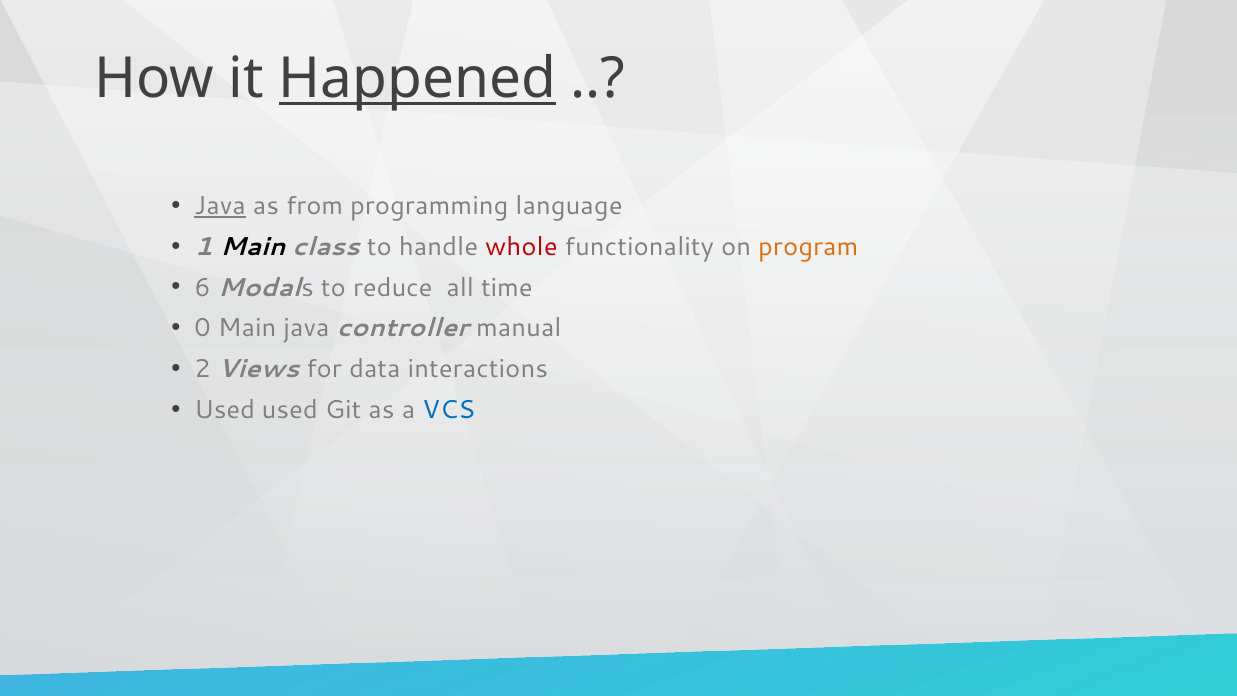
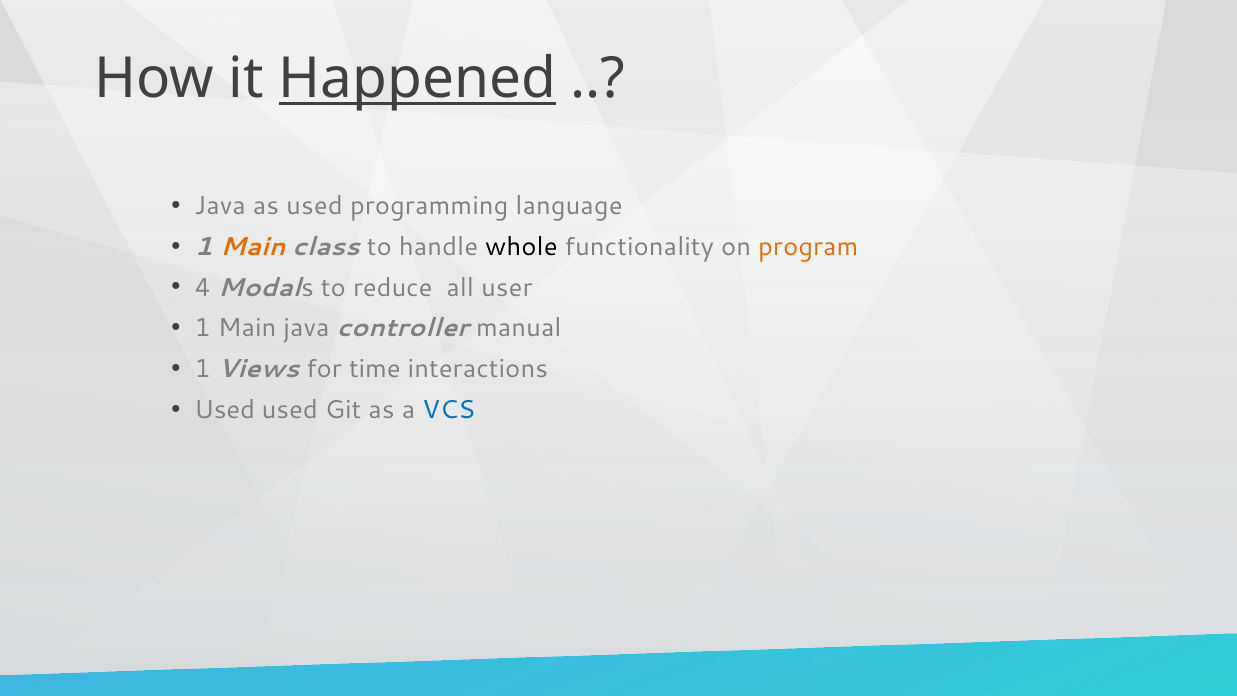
Java underline: present -> none (220, 206)
as from: from -> used (315, 206)
Main colour: black -> orange (253, 247)
whole colour: red -> black (521, 247)
6: 6 -> 4 (203, 287)
time: time -> user (507, 287)
0: 0 -> 1 (203, 328)
2: 2 -> 1 (203, 369)
data: data -> time (375, 369)
